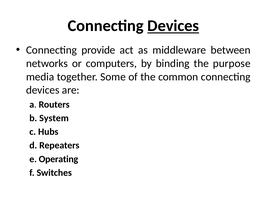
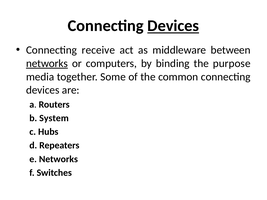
provide: provide -> receive (98, 50)
networks underline: none -> present (47, 64)
e Operating: Operating -> Networks (58, 159)
